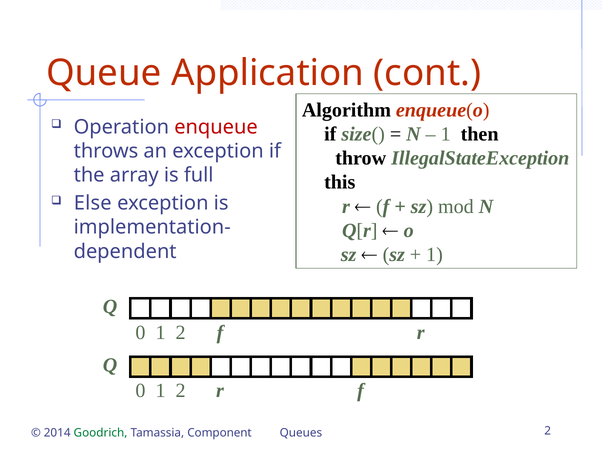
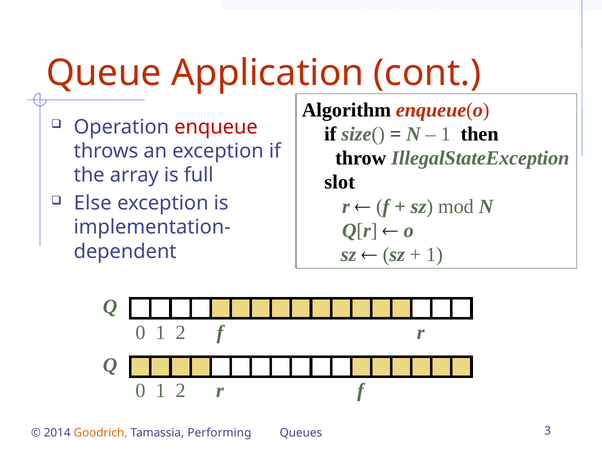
this: this -> slot (340, 182)
Goodrich colour: green -> orange (101, 432)
Component: Component -> Performing (219, 432)
Queues 2: 2 -> 3 (548, 430)
